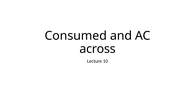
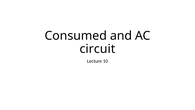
across: across -> circuit (97, 49)
